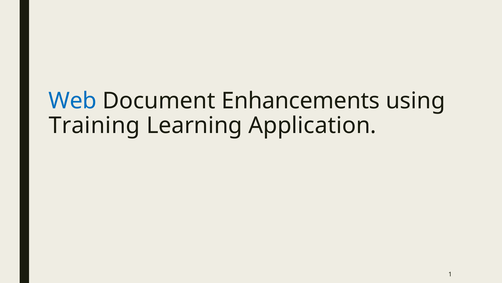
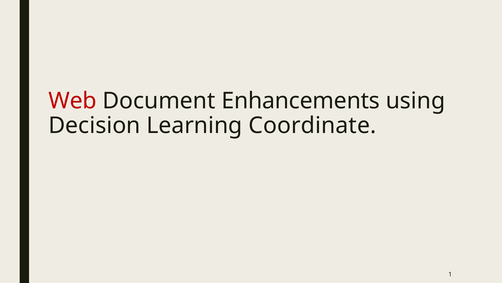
Web colour: blue -> red (73, 101)
Training: Training -> Decision (94, 125)
Application: Application -> Coordinate (312, 125)
